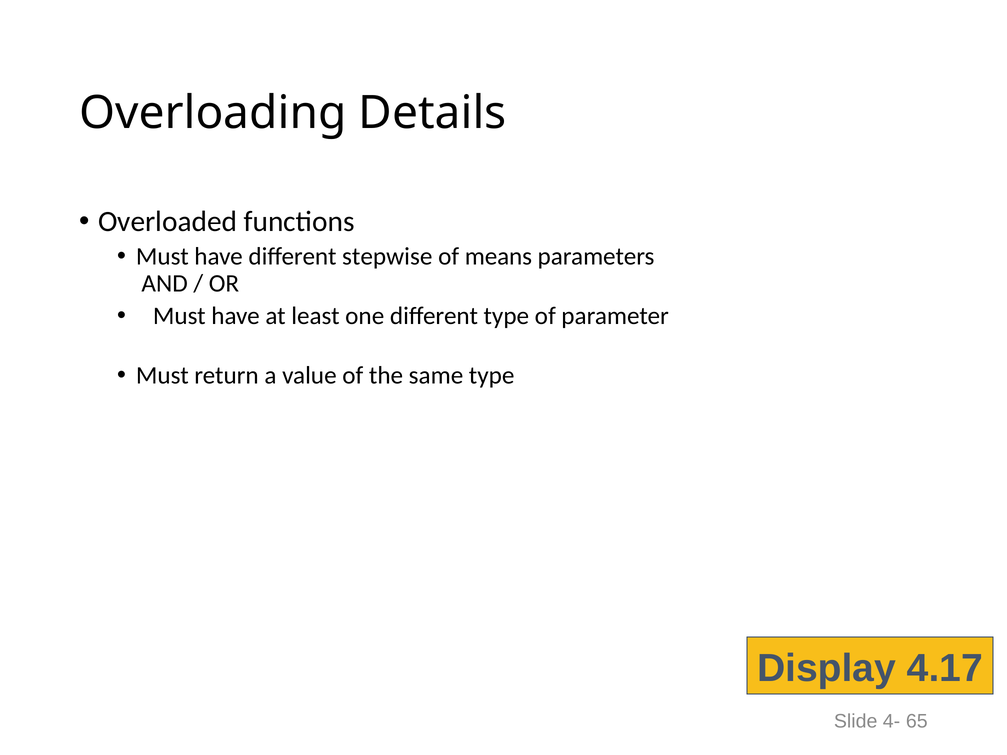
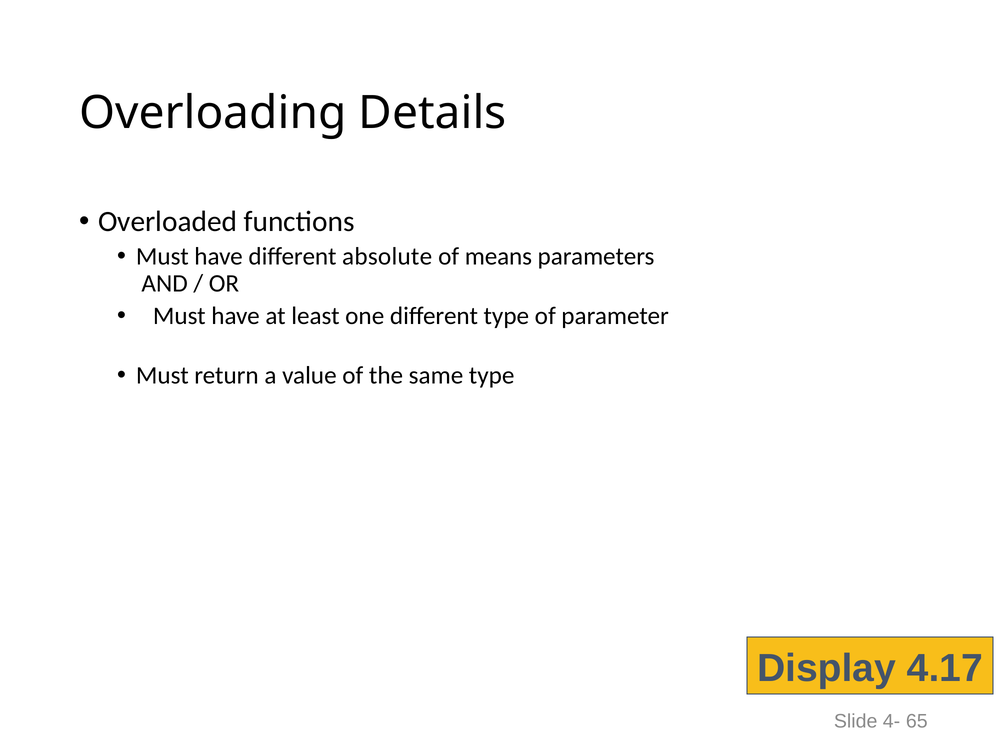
stepwise: stepwise -> absolute (387, 256)
